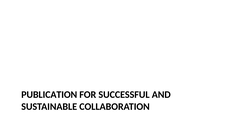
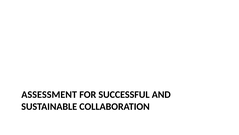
PUBLICATION: PUBLICATION -> ASSESSMENT (49, 94)
